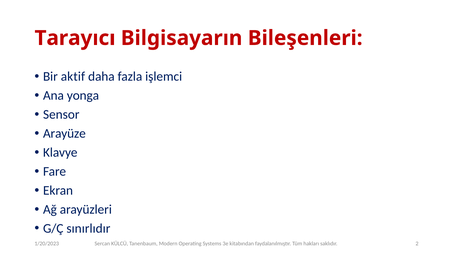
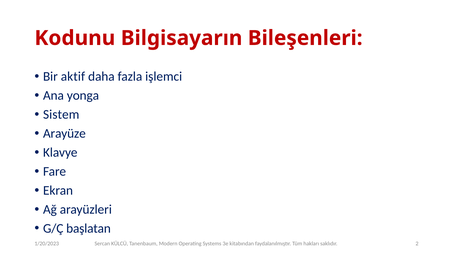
Tarayıcı: Tarayıcı -> Kodunu (75, 38)
Sensor: Sensor -> Sistem (61, 114)
sınırlıdır: sınırlıdır -> başlatan (89, 228)
